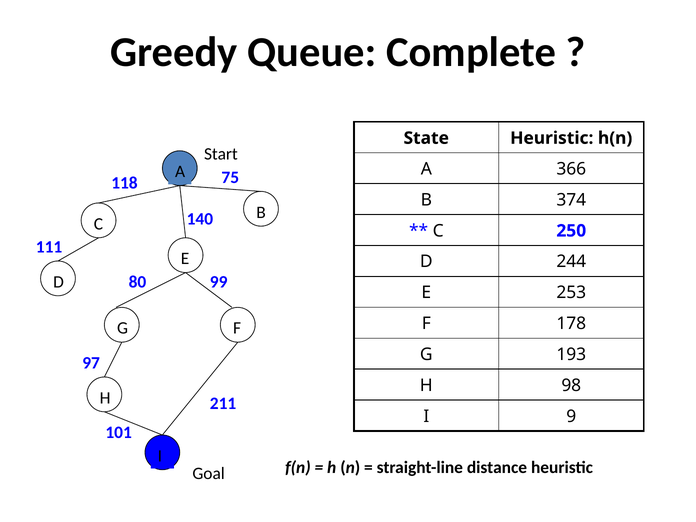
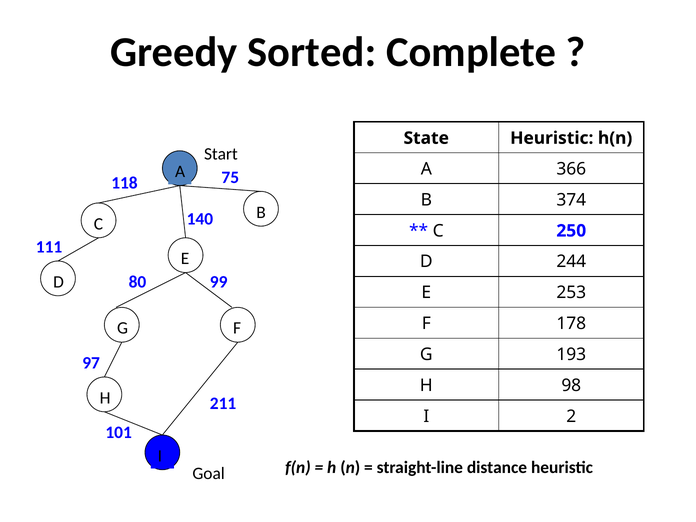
Queue: Queue -> Sorted (312, 52)
9: 9 -> 2 (571, 416)
